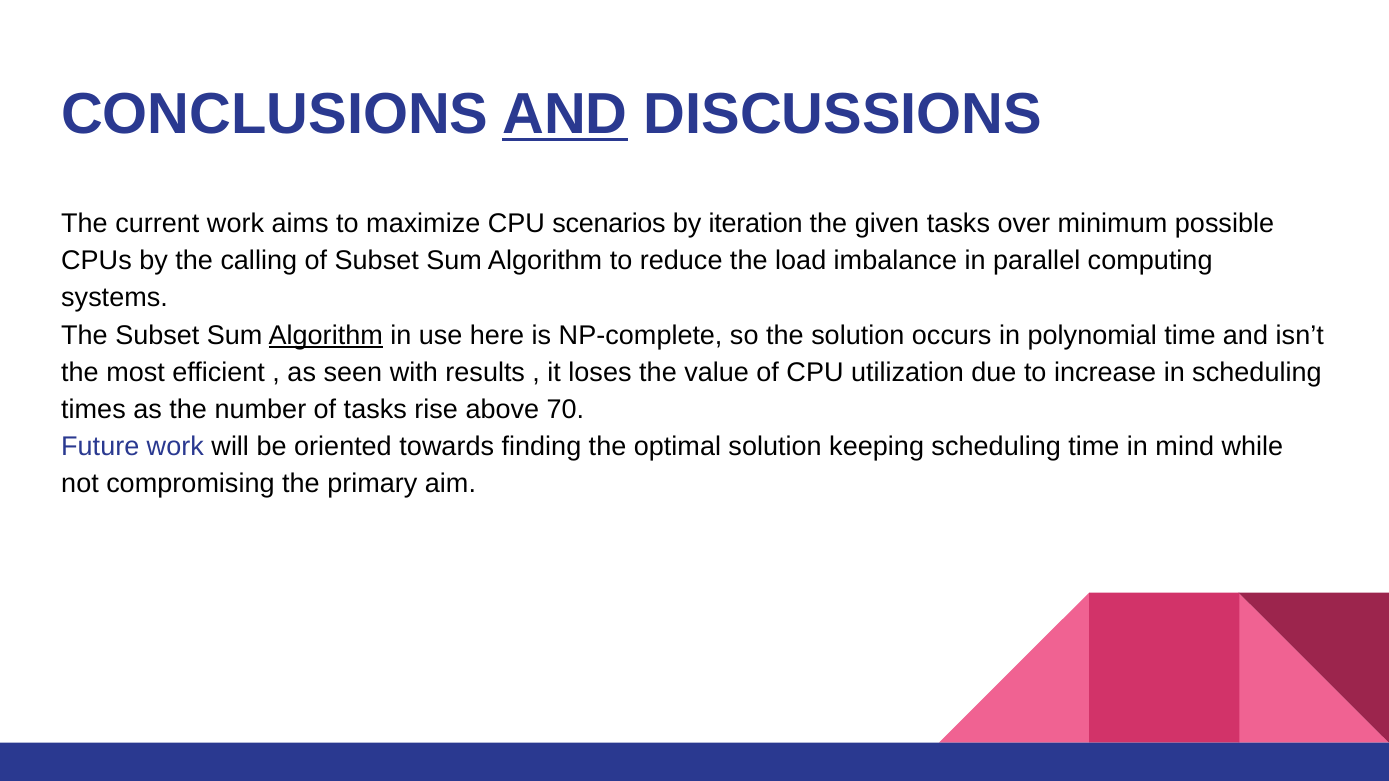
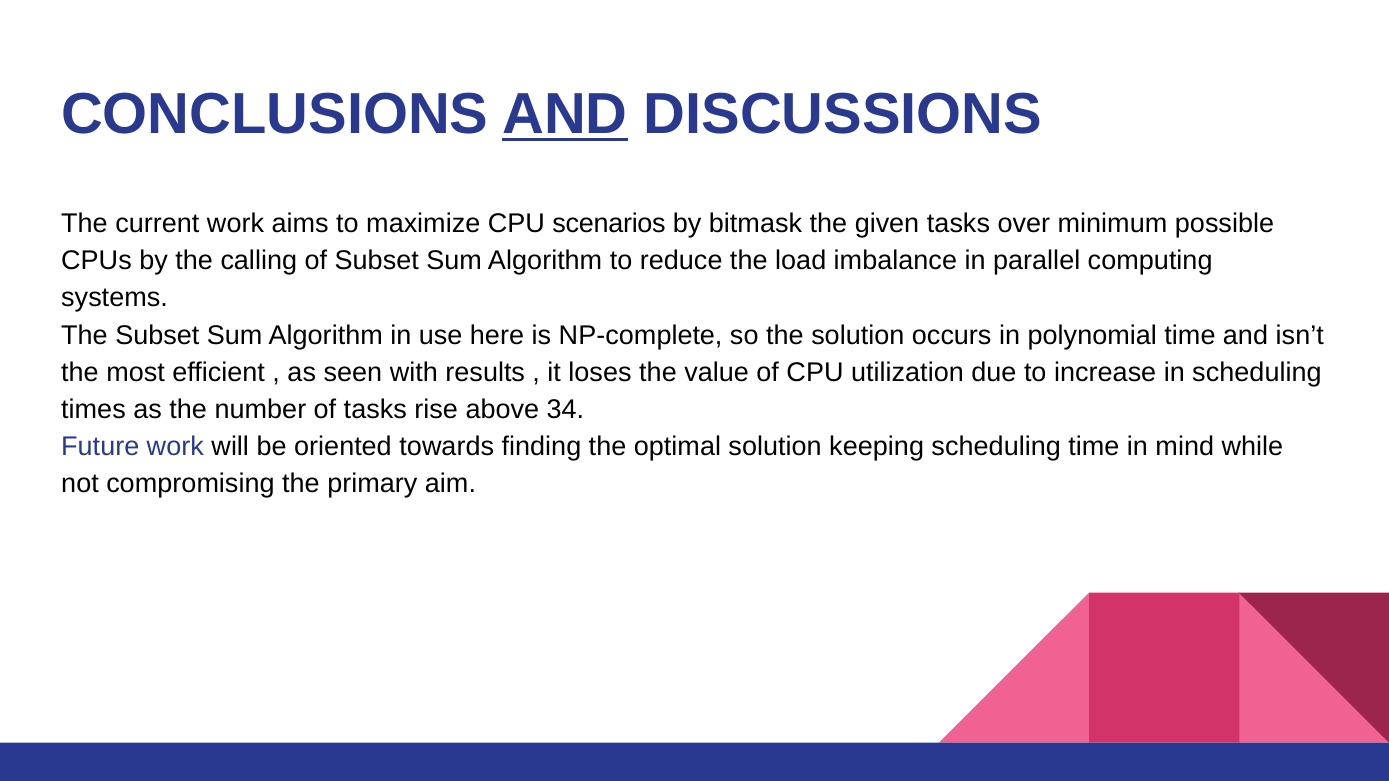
iteration: iteration -> bitmask (756, 224)
Algorithm underline: present -> none (326, 335)
70: 70 -> 34 (565, 410)
